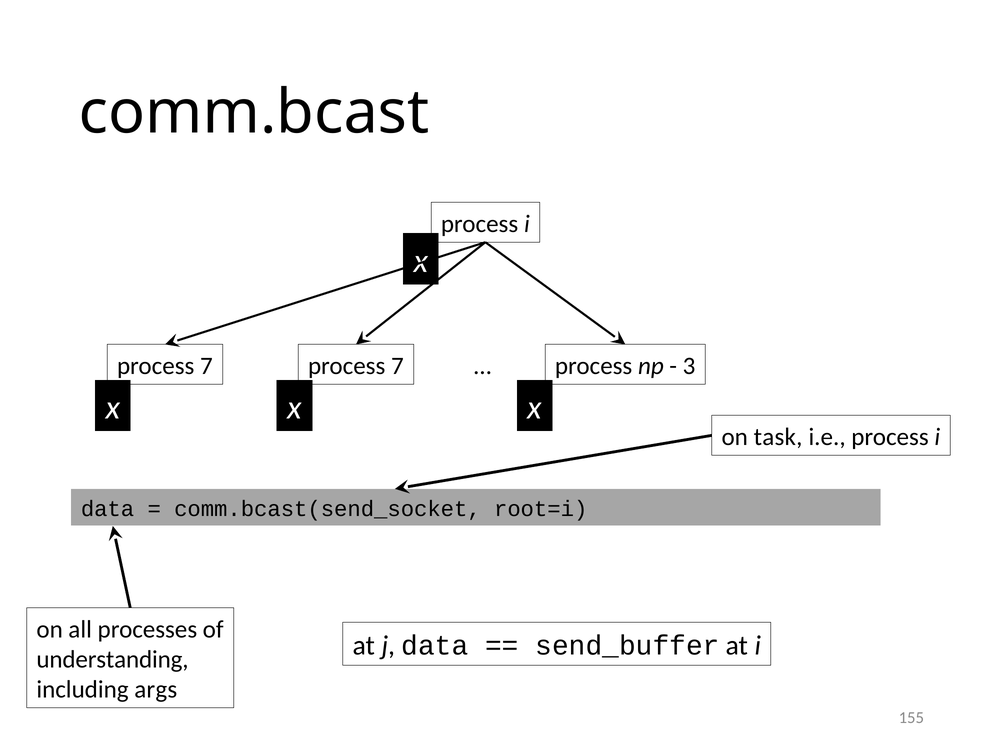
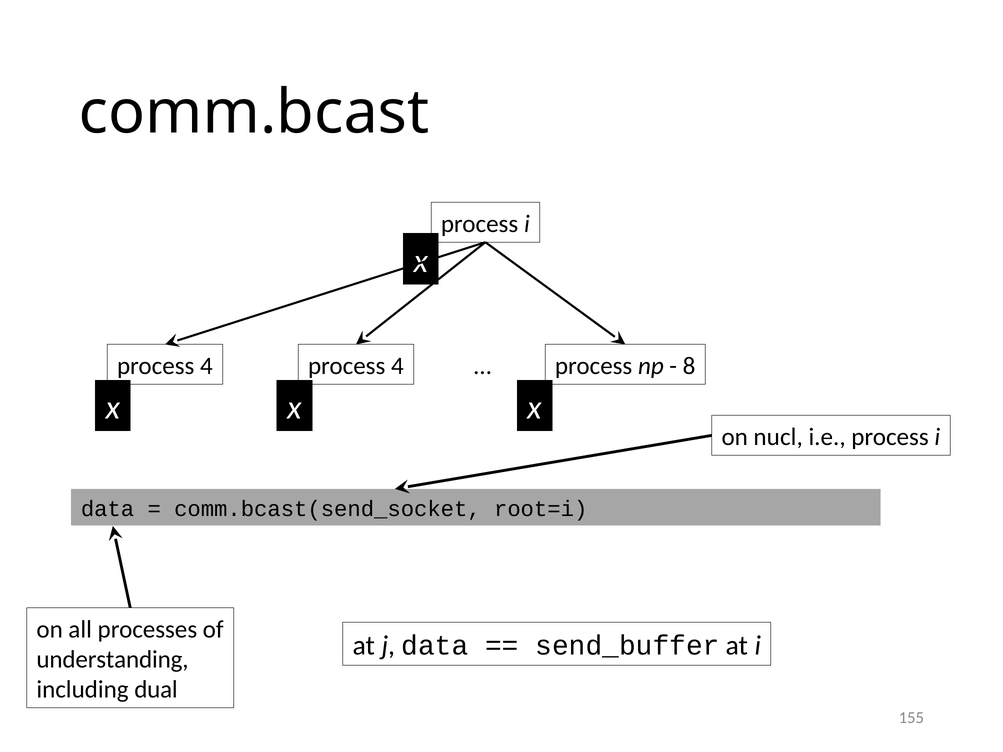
7: 7 -> 4 (206, 366)
7: 7 -> 4 (397, 366)
3: 3 -> 8 (689, 366)
task: task -> nucl (778, 437)
args: args -> dual (156, 690)
